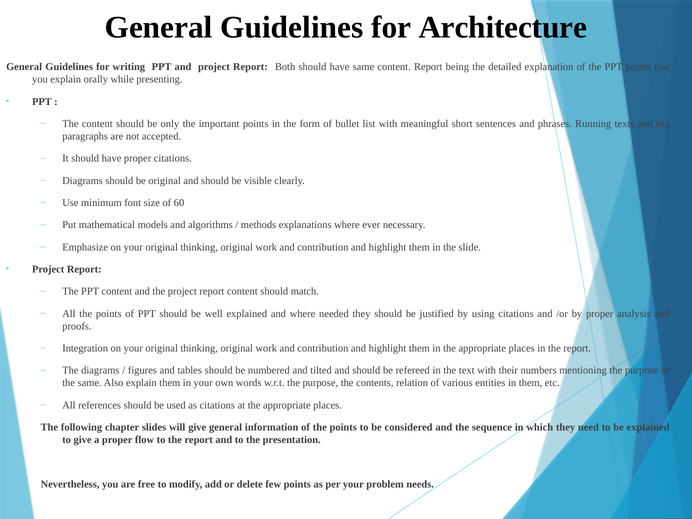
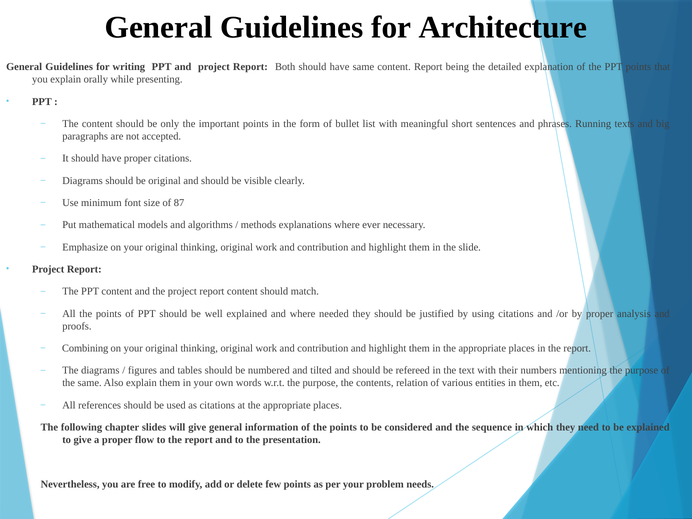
60: 60 -> 87 (179, 203)
Integration: Integration -> Combining (85, 348)
